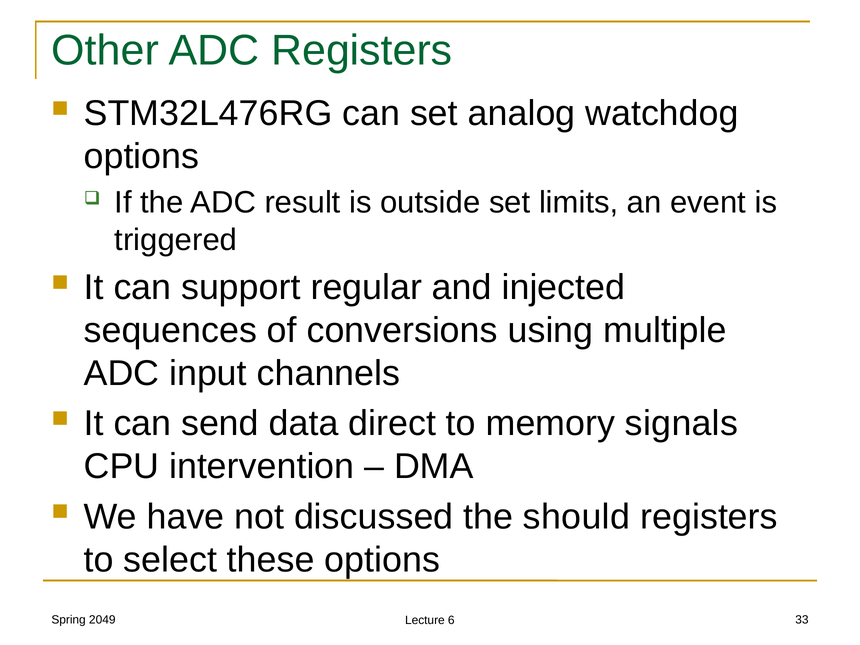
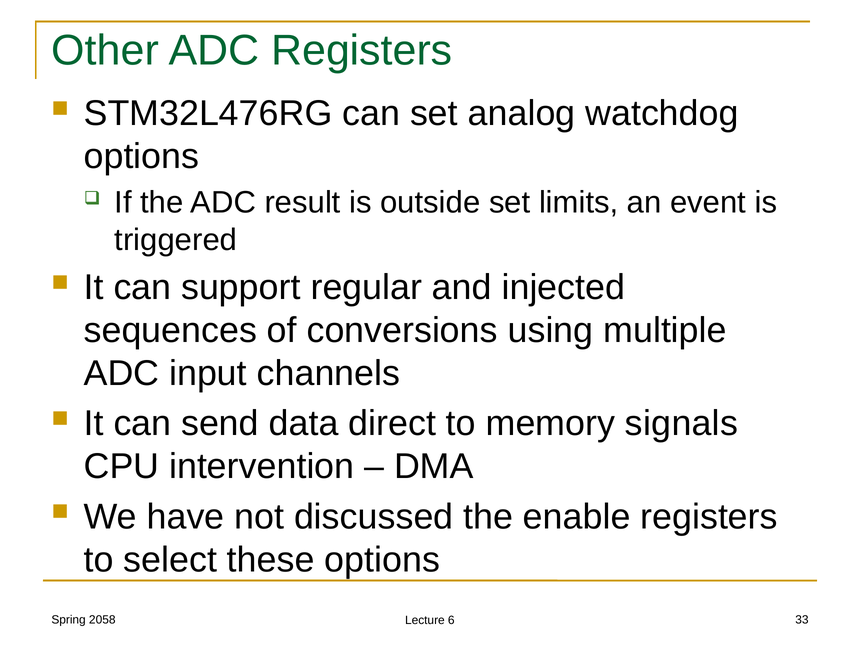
should: should -> enable (577, 517)
2049: 2049 -> 2058 (102, 620)
